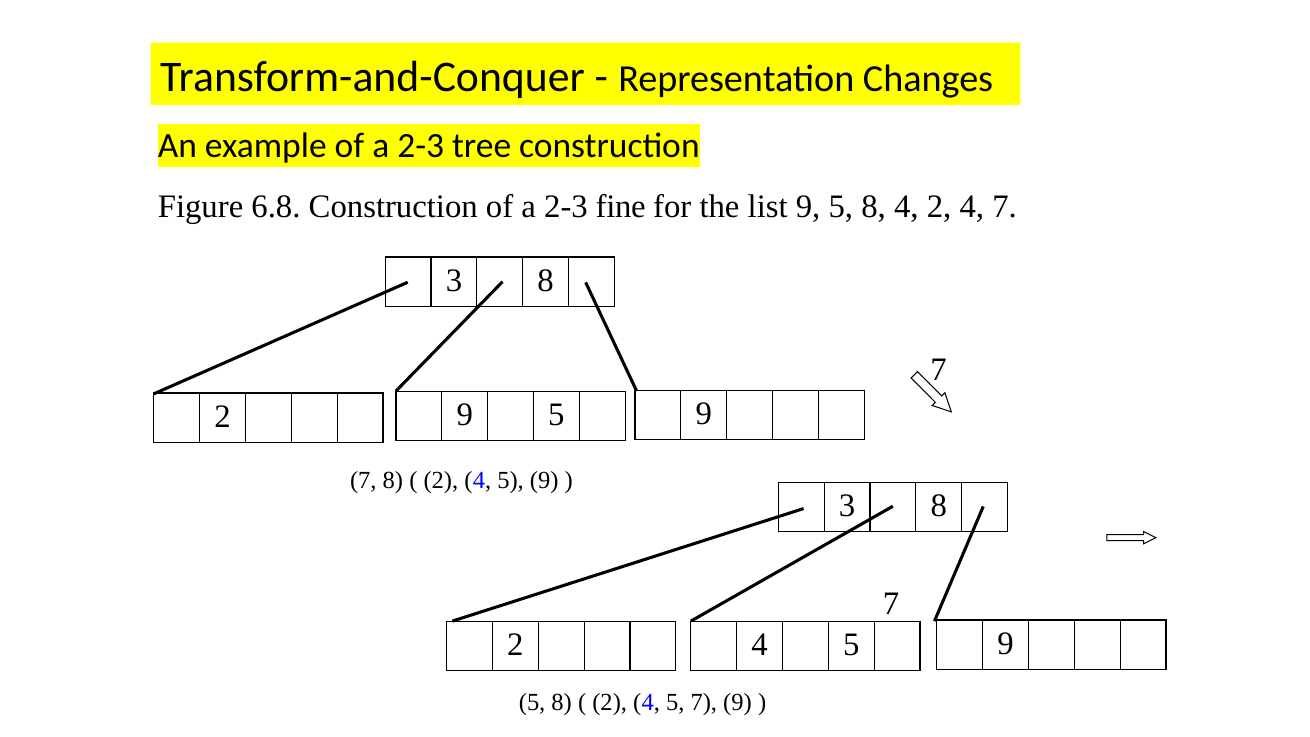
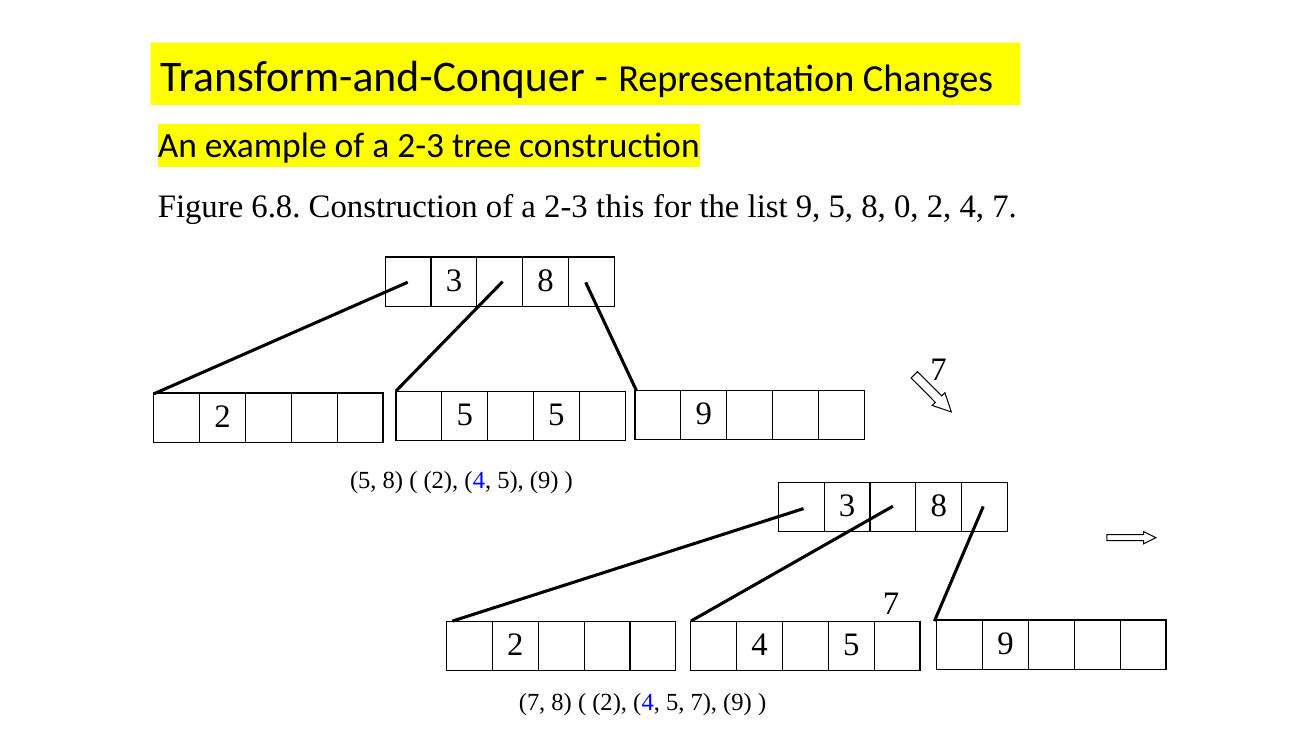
fine: fine -> this (620, 207)
8 4: 4 -> 0 (906, 207)
2 9: 9 -> 5 (465, 415)
7: 7 -> 5 (363, 481)
5: 5 -> 7 (532, 702)
